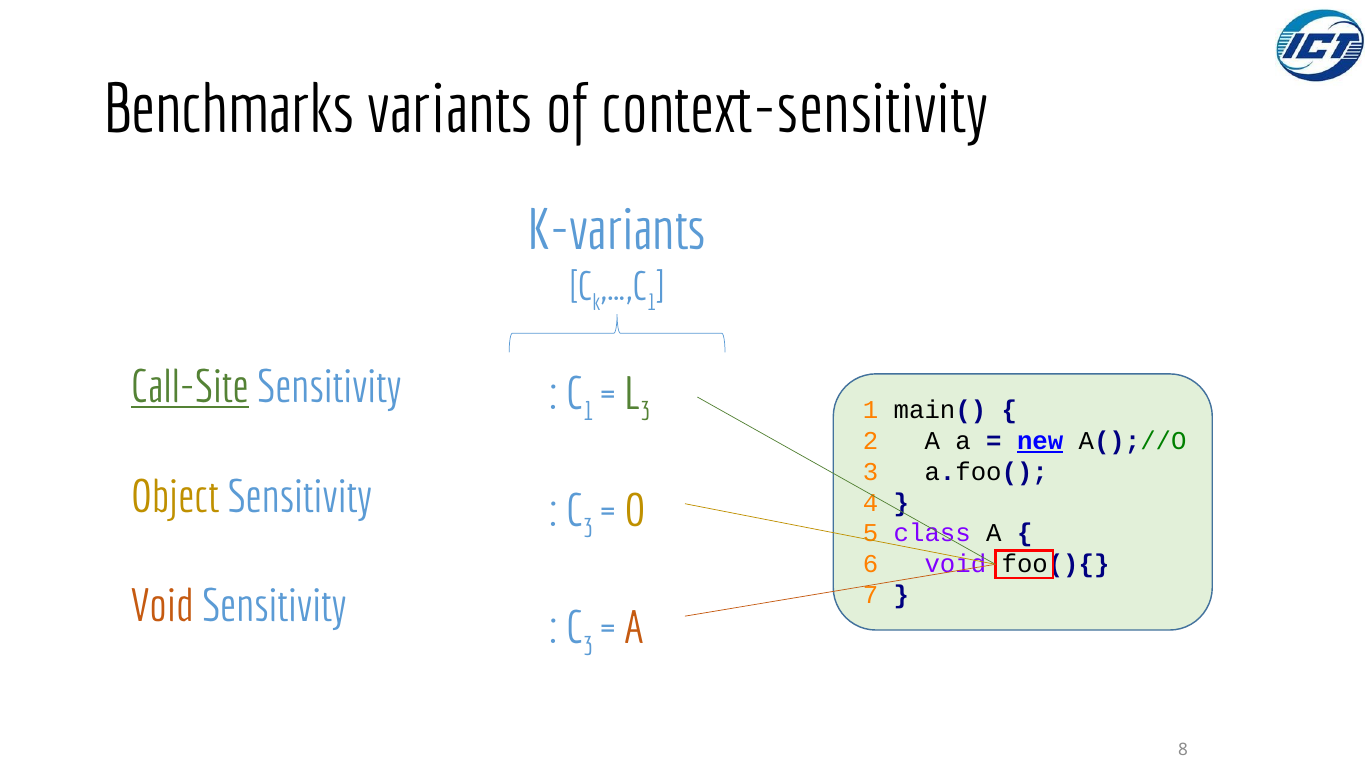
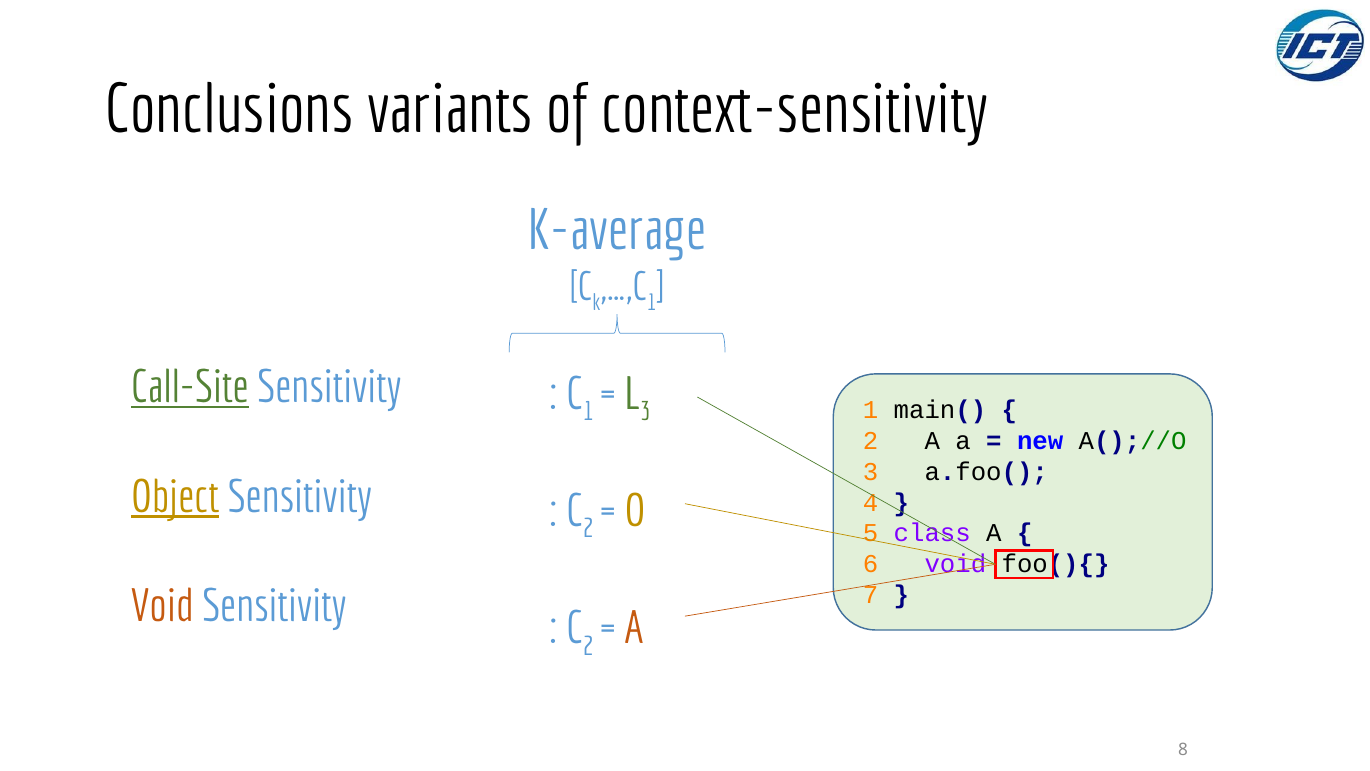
Benchmarks: Benchmarks -> Conclusions (229, 110)
K-variants: K-variants -> K-average (617, 231)
new underline: present -> none (1040, 441)
Object underline: none -> present (175, 497)
3: 3 -> 2 (589, 529)
3: 3 -> 2 (589, 646)
